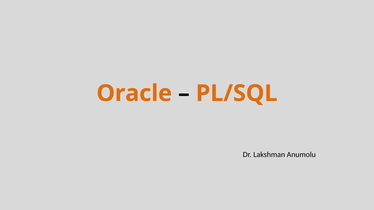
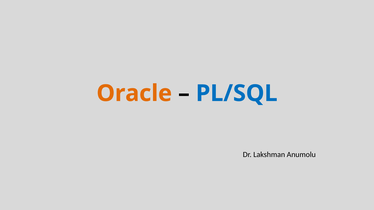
PL/SQL colour: orange -> blue (237, 93)
